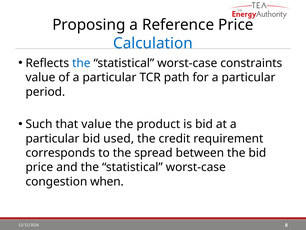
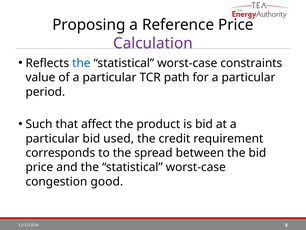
Calculation colour: blue -> purple (153, 43)
that value: value -> affect (97, 124)
when: when -> good (107, 181)
